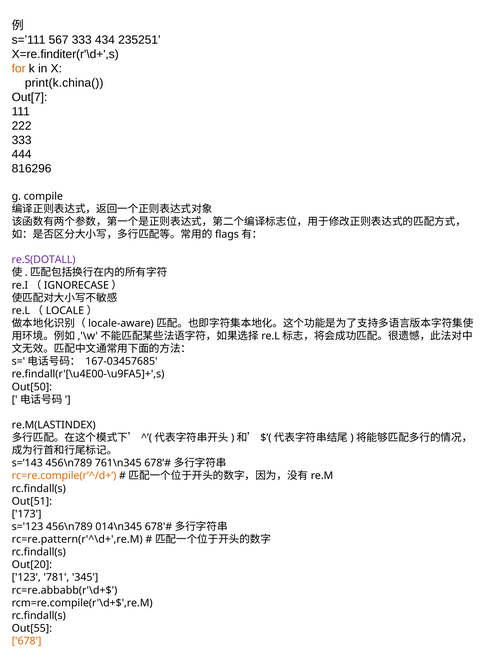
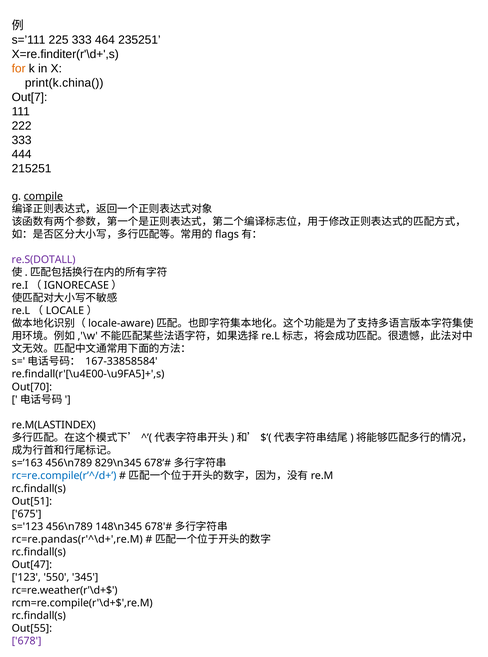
567: 567 -> 225 (59, 40)
434: 434 -> 464 (105, 40)
816296: 816296 -> 215251 (32, 169)
compile underline: none -> present (43, 196)
167-03457685: 167-03457685 -> 167-33858584 (121, 361)
Out[50: Out[50 -> Out[70 (32, 387)
s=’143: s=’143 -> s=’163 (27, 463)
761\n345: 761\n345 -> 829\n345 (118, 463)
rc=re.compile(r’^/d+ colour: orange -> blue (64, 476)
173: 173 -> 675 (27, 514)
014\n345: 014\n345 -> 148\n345 (119, 527)
rc=re.pattern(r'^\d+',re.M: rc=re.pattern(r'^\d+',re.M -> rc=re.pandas(r'^\d+',re.M (77, 539)
Out[20: Out[20 -> Out[47 (32, 565)
781: 781 -> 550 (56, 577)
rc=re.abbabb(r'\d+$: rc=re.abbabb(r'\d+$ -> rc=re.weather(r'\d+$ (65, 590)
678 colour: orange -> purple (27, 641)
